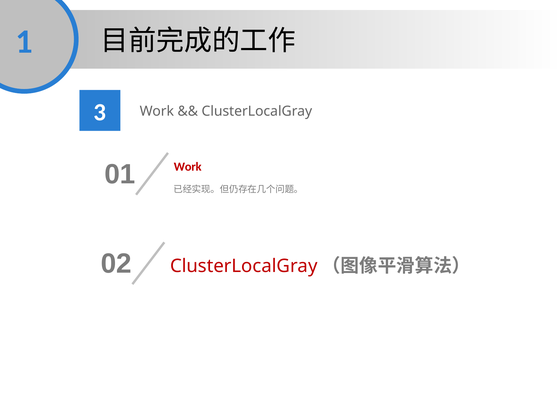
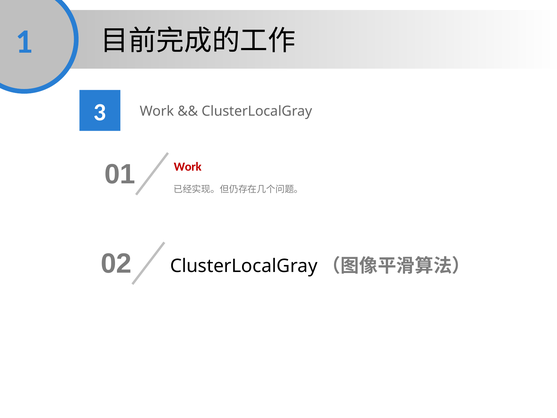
ClusterLocalGray colour: red -> black (244, 266)
